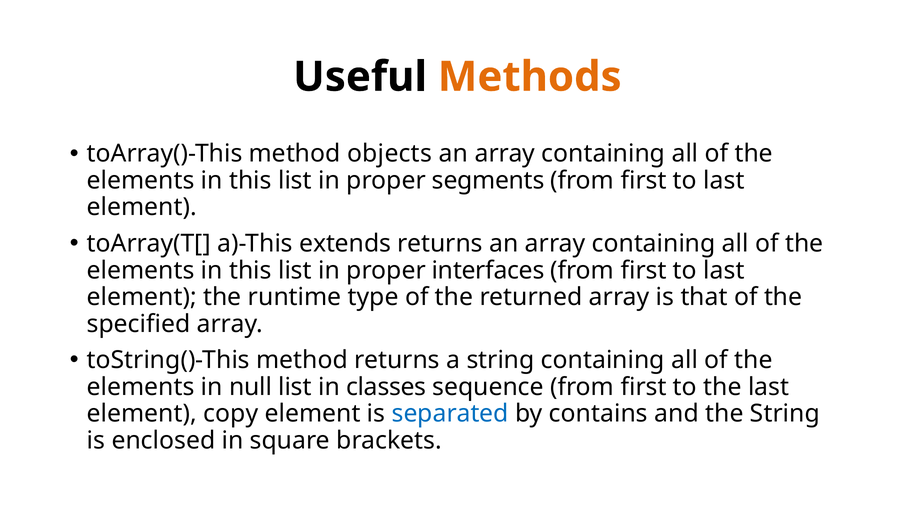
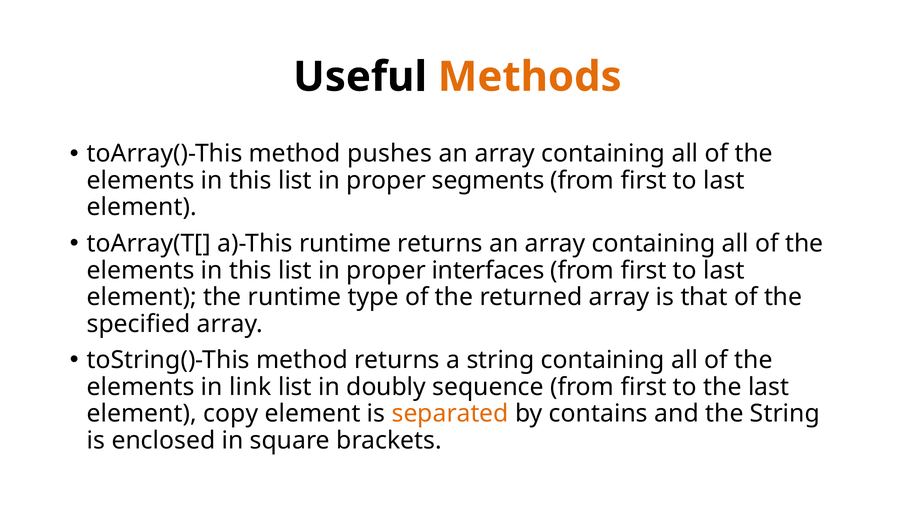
objects: objects -> pushes (390, 154)
a)-This extends: extends -> runtime (345, 243)
null: null -> link (250, 387)
classes: classes -> doubly (386, 387)
separated colour: blue -> orange (450, 413)
